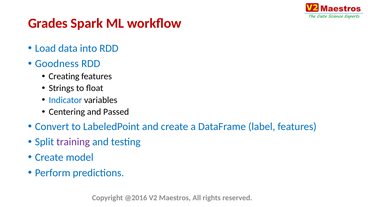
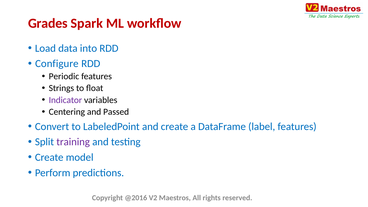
Goodness: Goodness -> Configure (57, 64)
Creating: Creating -> Periodic (64, 76)
Indicator colour: blue -> purple (65, 100)
